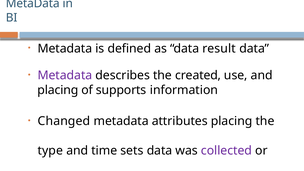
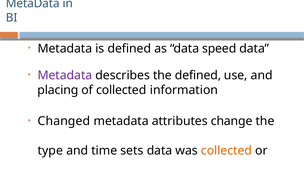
result: result -> speed (219, 49)
the created: created -> defined (198, 75)
of supports: supports -> collected (121, 90)
attributes placing: placing -> change (232, 121)
collected colour: purple -> orange (226, 151)
